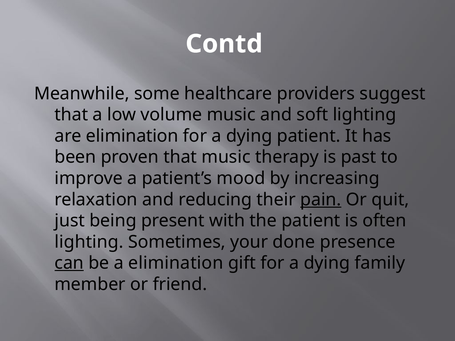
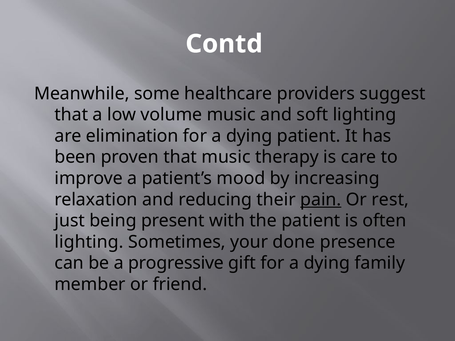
past: past -> care (359, 157)
quit: quit -> rest (390, 200)
can underline: present -> none (69, 263)
a elimination: elimination -> progressive (176, 263)
